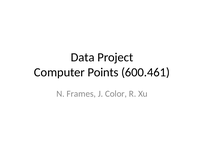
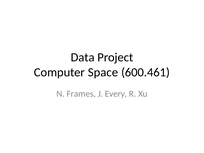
Points: Points -> Space (103, 72)
Color: Color -> Every (116, 94)
